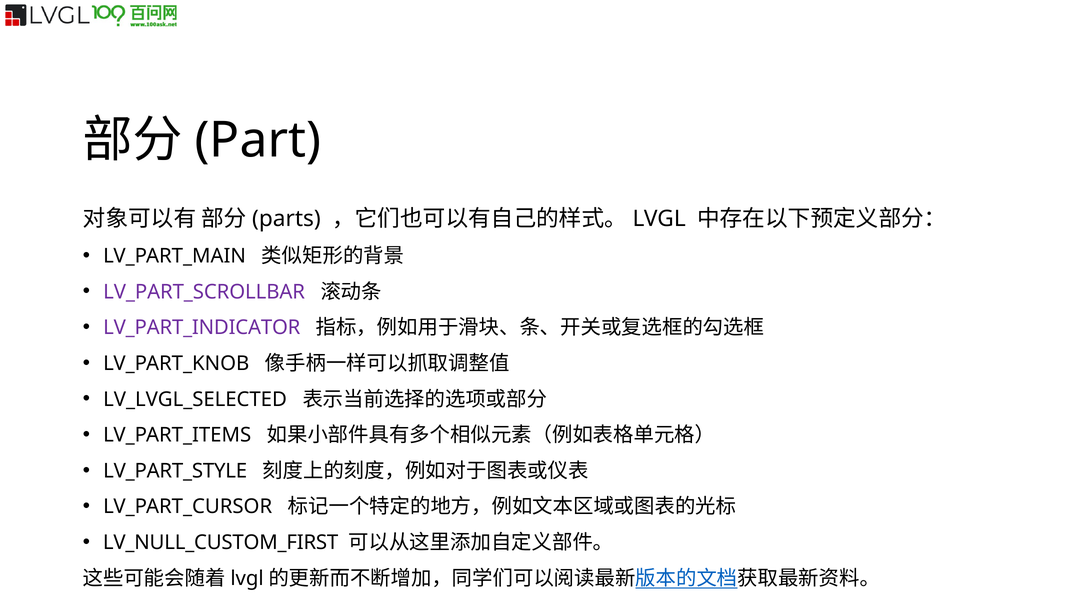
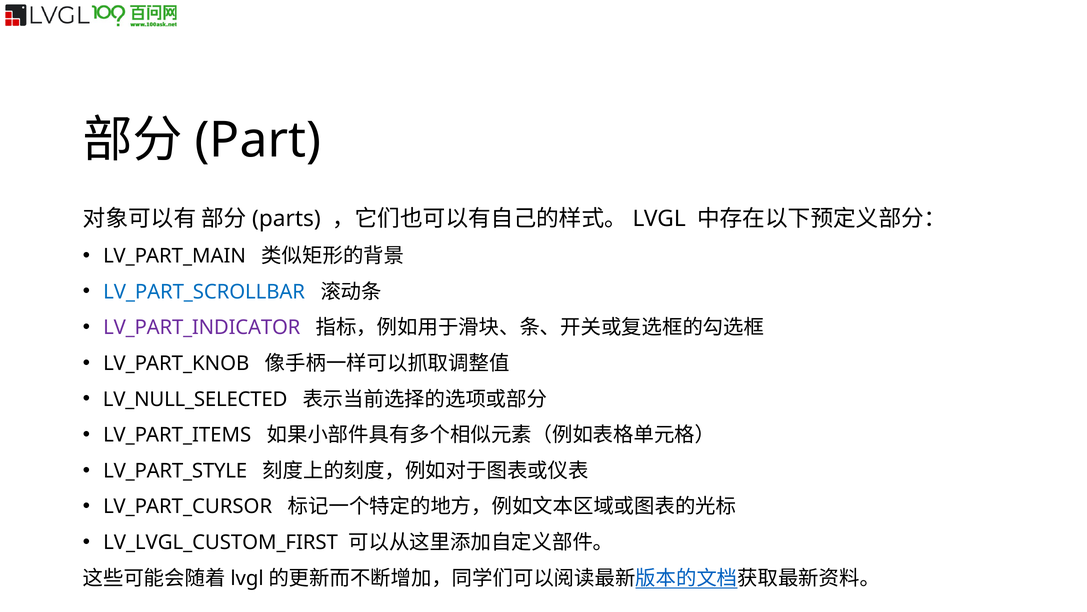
LV_PART_SCROLLBAR colour: purple -> blue (204, 292)
LV_LVGL_SELECTED: LV_LVGL_SELECTED -> LV_NULL_SELECTED (195, 399)
LV_NULL_CUSTOM_FIRST: LV_NULL_CUSTOM_FIRST -> LV_LVGL_CUSTOM_FIRST (221, 542)
